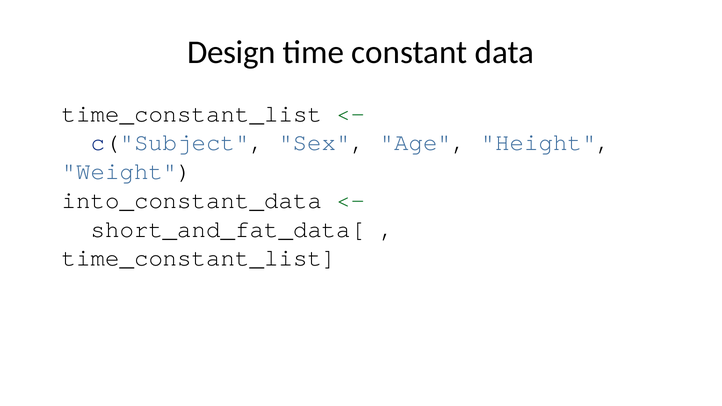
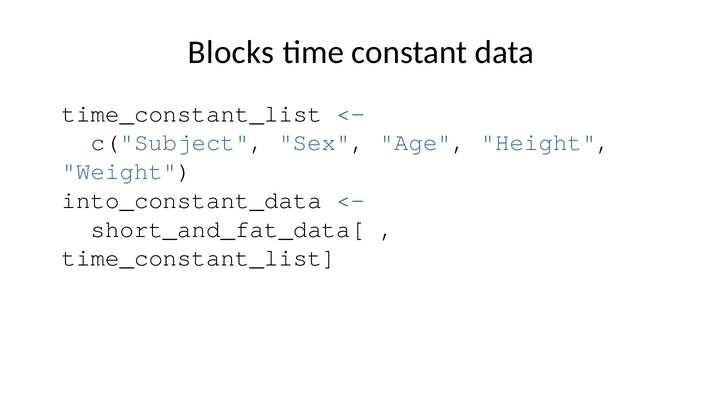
Design: Design -> Blocks (231, 52)
